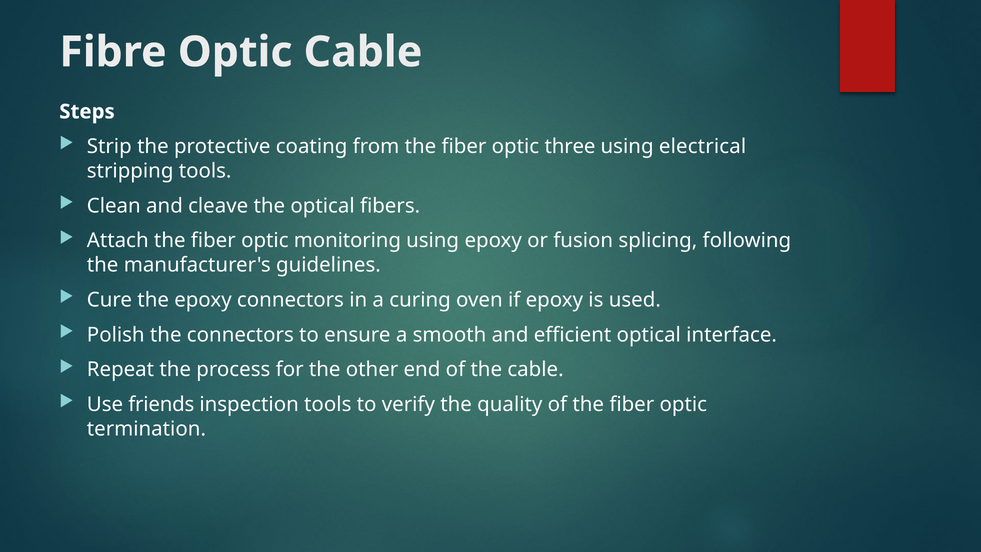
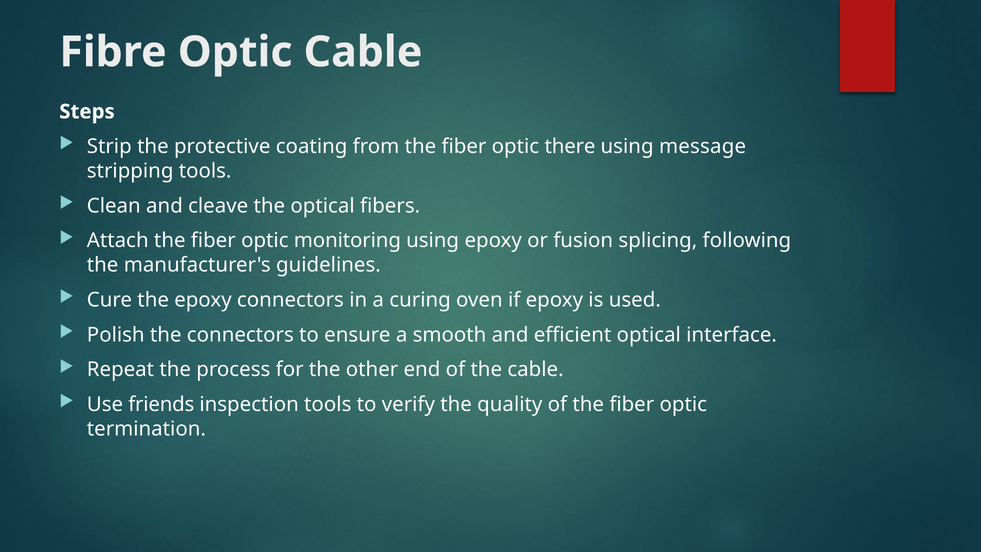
three: three -> there (570, 146)
electrical: electrical -> message (703, 146)
